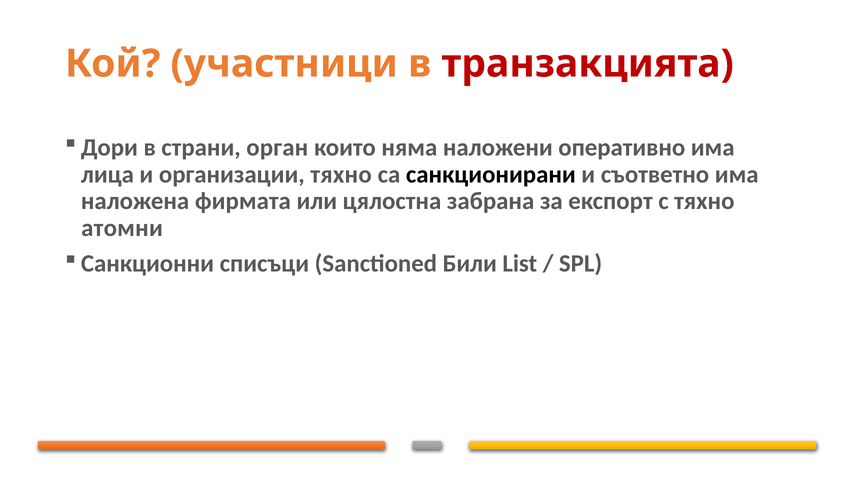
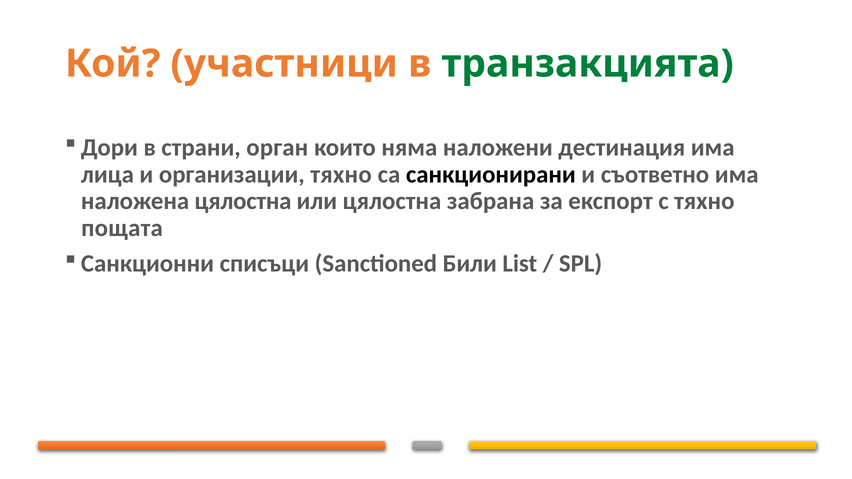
транзакцията colour: red -> green (588, 64)
оперативно: оперативно -> дестинация (622, 148)
наложена фирмата: фирмата -> цялостна (243, 201)
атомни: атомни -> пощата (122, 228)
